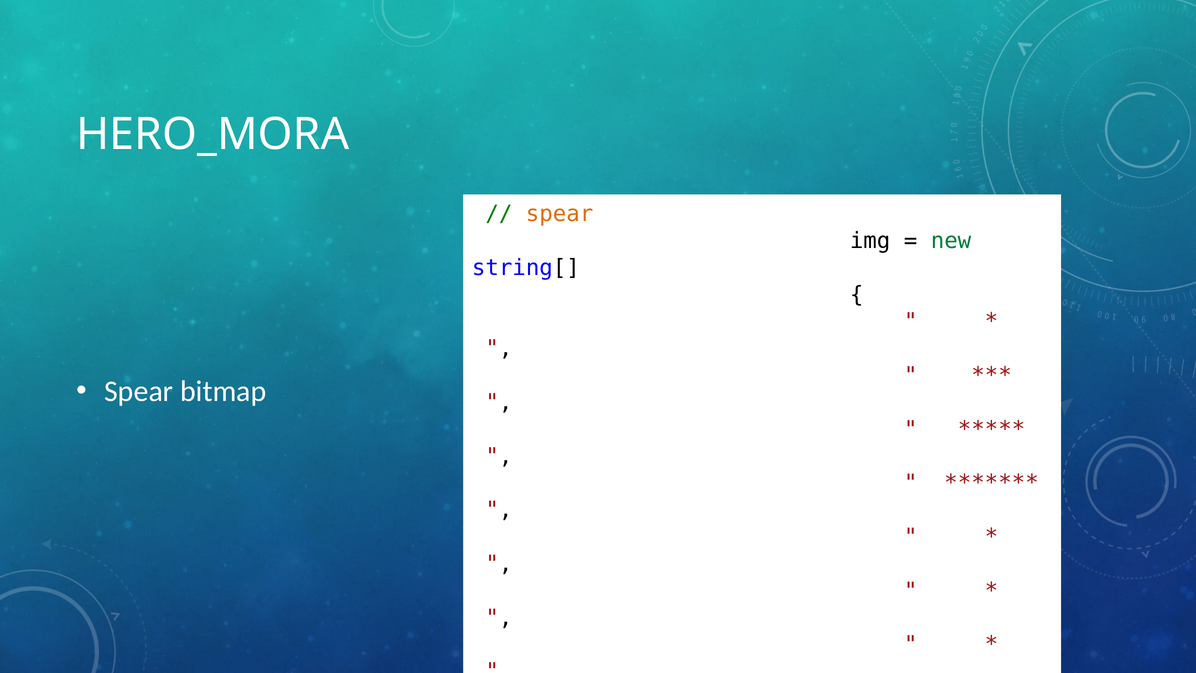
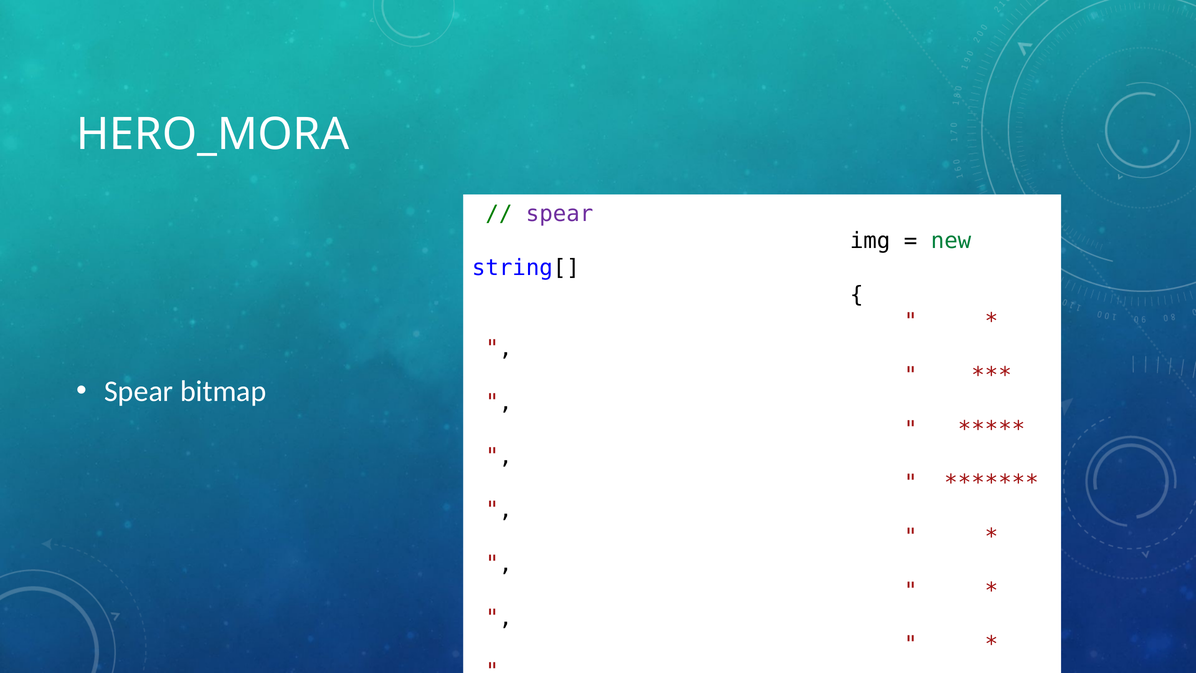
spear colour: orange -> purple (560, 214)
